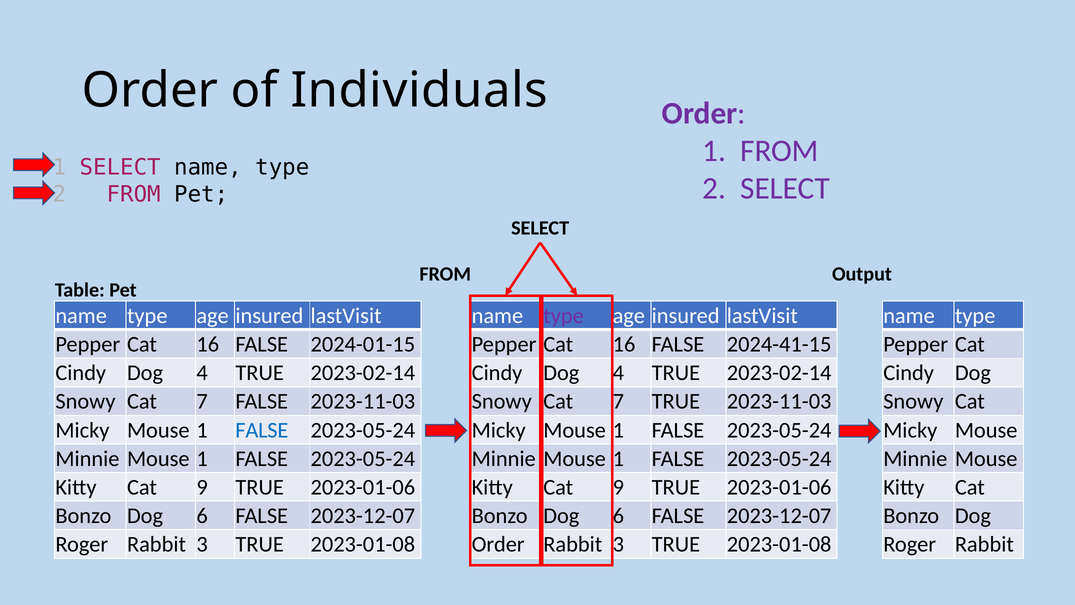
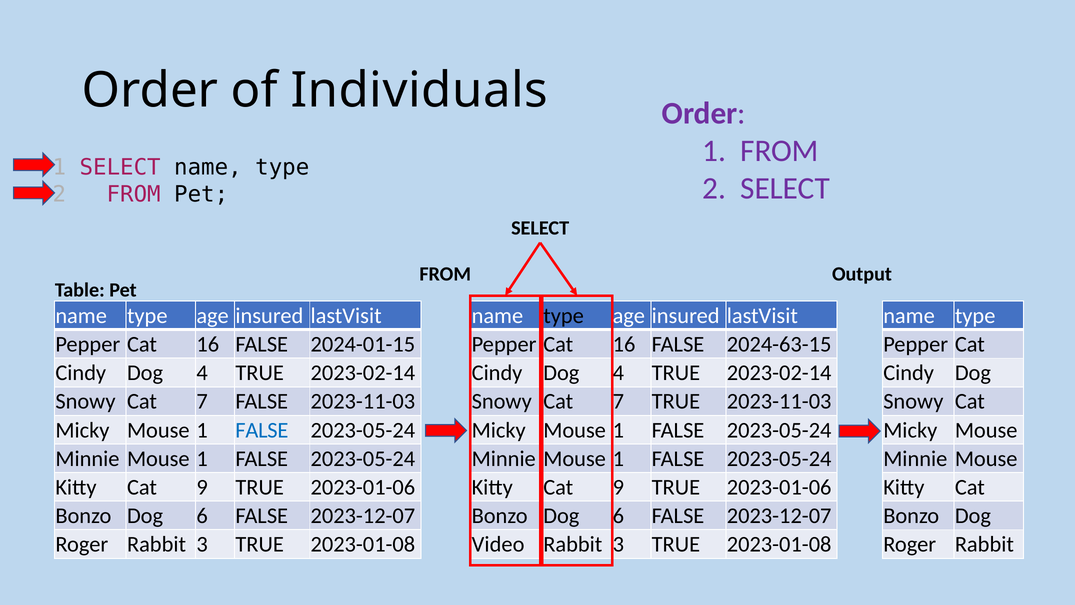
type colour: purple -> black (564, 316)
2024-41-15: 2024-41-15 -> 2024-63-15 (779, 344)
Order: Order -> Video (498, 544)
